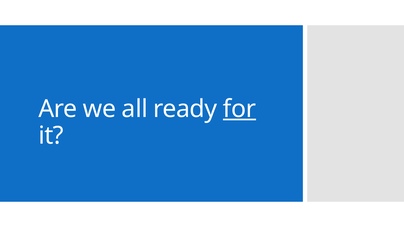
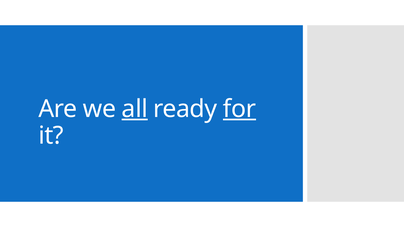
all underline: none -> present (135, 109)
